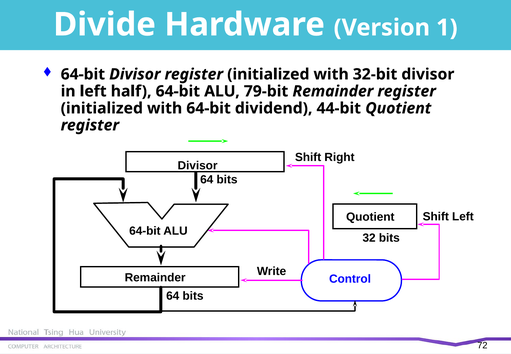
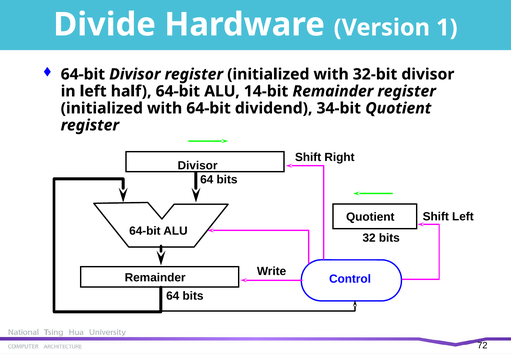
79-bit: 79-bit -> 14-bit (266, 91)
44-bit: 44-bit -> 34-bit (339, 108)
